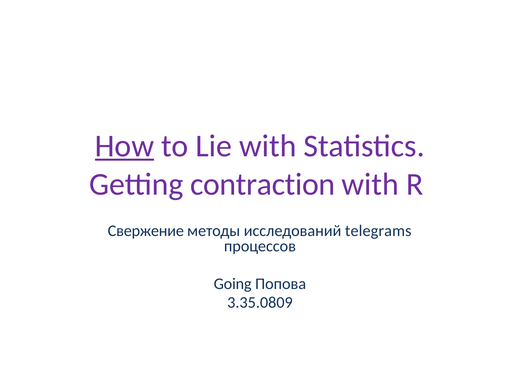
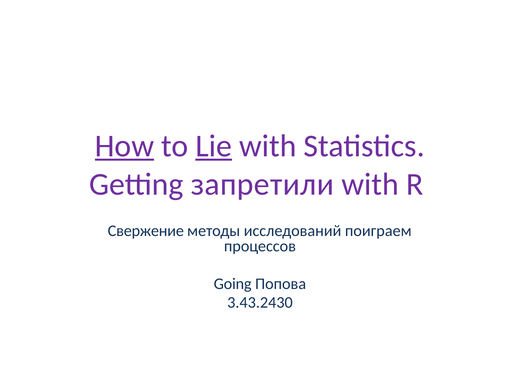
Lie underline: none -> present (214, 146)
contraction: contraction -> запретили (262, 184)
telegrams: telegrams -> поиграем (378, 231)
3.35.0809: 3.35.0809 -> 3.43.2430 (260, 302)
